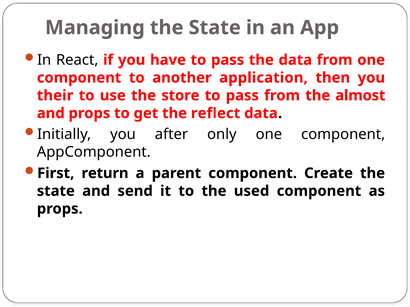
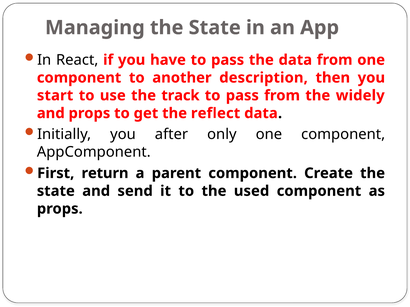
application: application -> description (264, 78)
their: their -> start (55, 96)
store: store -> track (180, 96)
almost: almost -> widely (360, 96)
